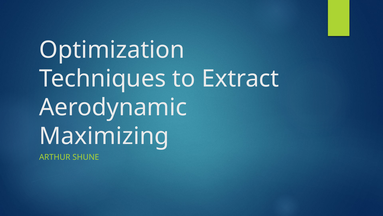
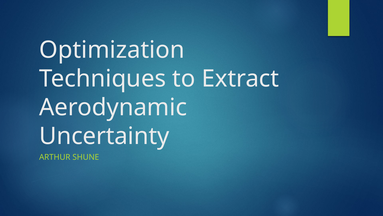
Maximizing: Maximizing -> Uncertainty (104, 136)
